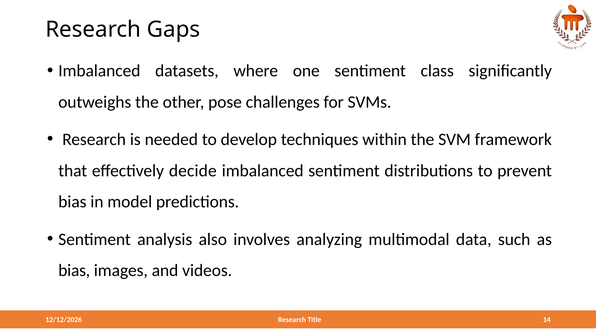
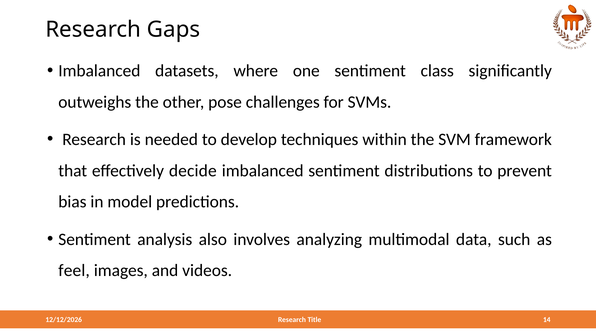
bias: bias -> feel (74, 271)
